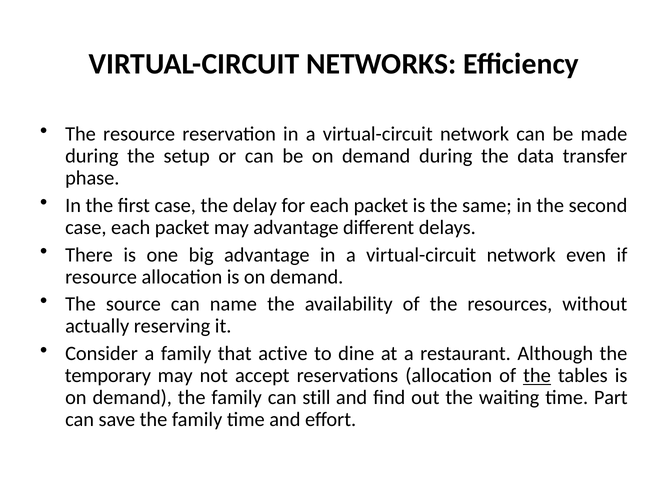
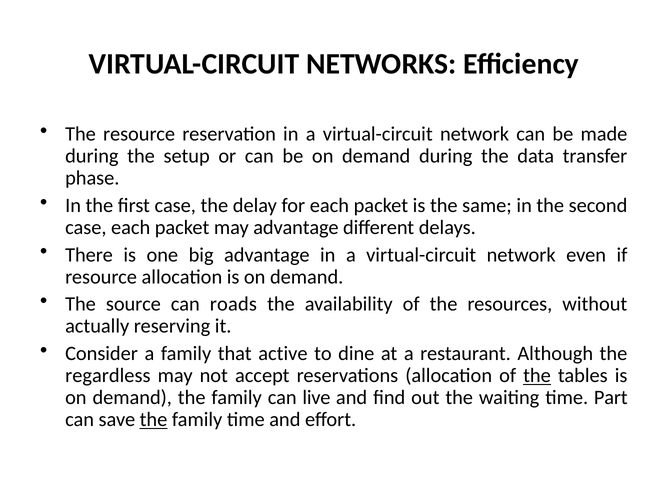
name: name -> roads (233, 304)
temporary: temporary -> regardless (108, 376)
still: still -> live (316, 398)
the underline: none -> present (154, 420)
